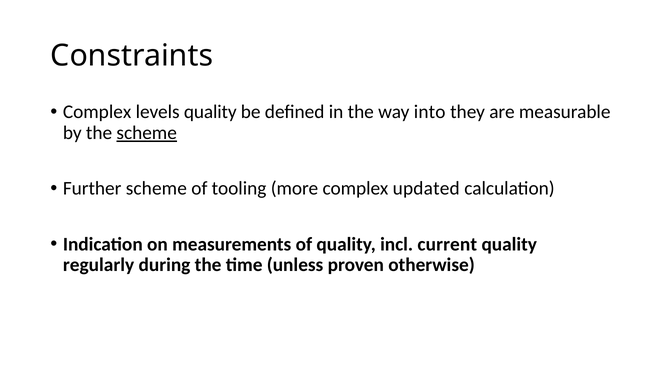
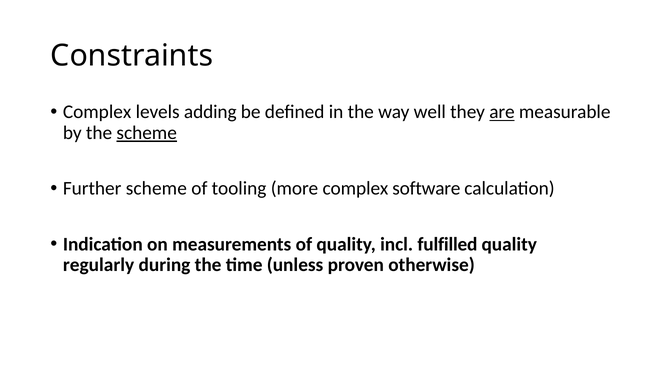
levels quality: quality -> adding (210, 112)
into: into -> well (430, 112)
are underline: none -> present (502, 112)
updated: updated -> software (426, 188)
current: current -> fulfilled (447, 244)
